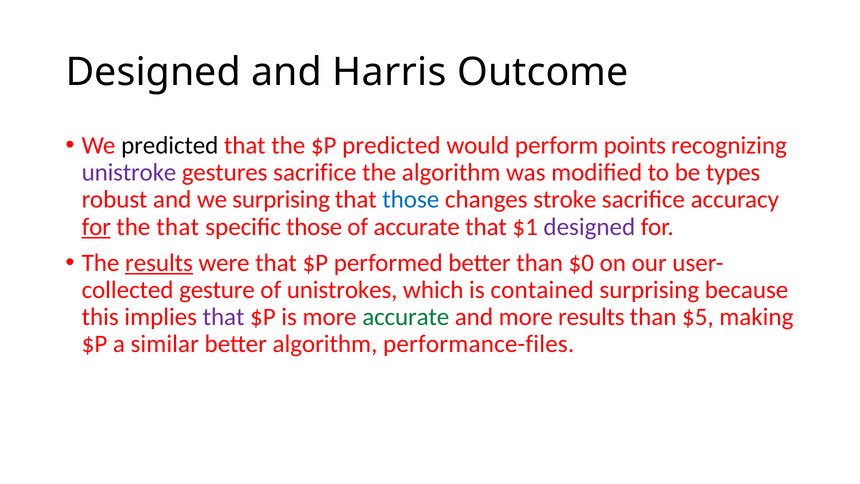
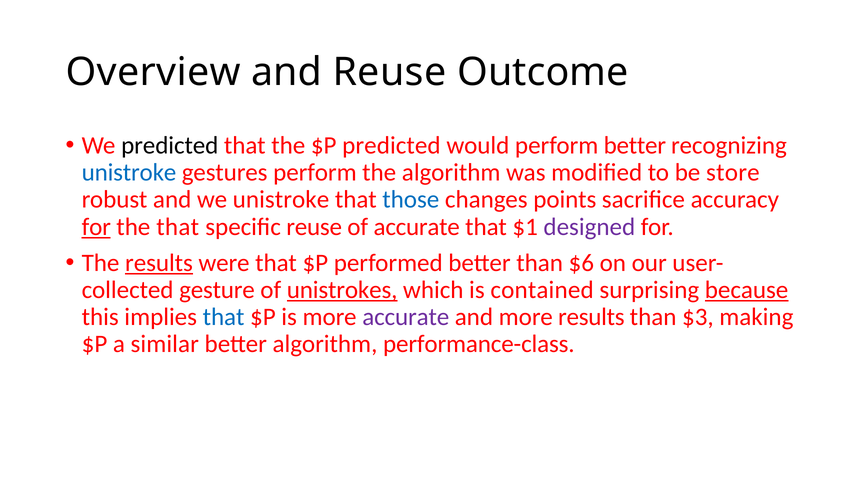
Designed: Designed -> Overview (153, 72)
and Harris: Harris -> Reuse (389, 72)
perform points: points -> better (635, 145)
unistroke colour: purple -> blue (129, 172)
gestures sacrifice: sacrifice -> perform (315, 172)
types: types -> store (733, 172)
we surprising: surprising -> unistroke (281, 200)
stroke: stroke -> points (565, 200)
specific those: those -> reuse (314, 227)
$0: $0 -> $6 (581, 263)
unistrokes underline: none -> present (342, 290)
because underline: none -> present (747, 290)
that colour: purple -> blue (224, 317)
accurate colour: green -> purple (406, 317)
$5: $5 -> $3 (698, 317)
performance-files: performance-files -> performance-class (479, 344)
